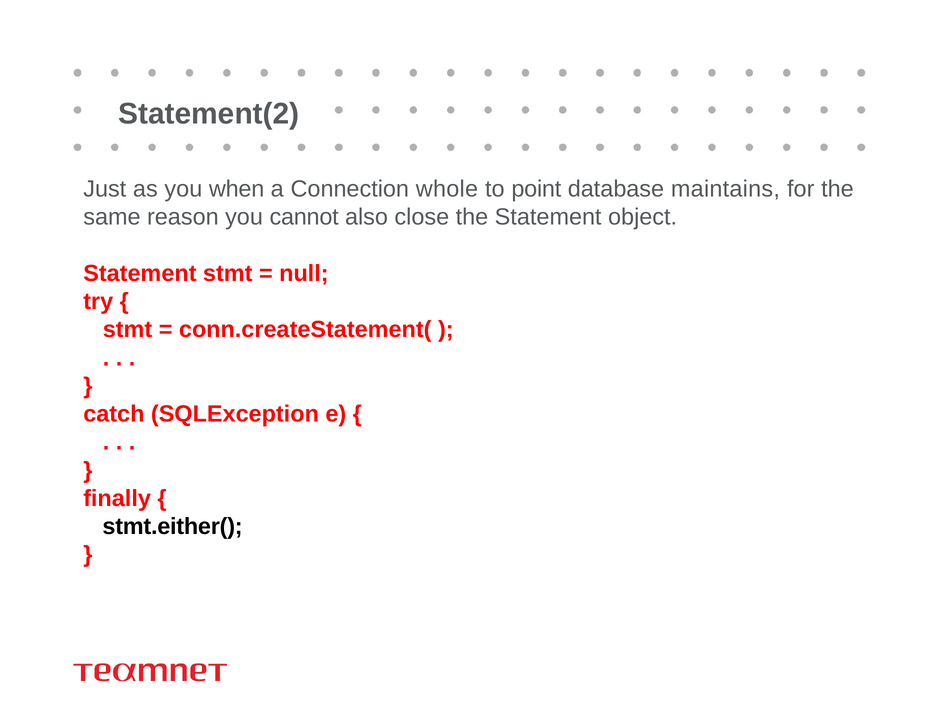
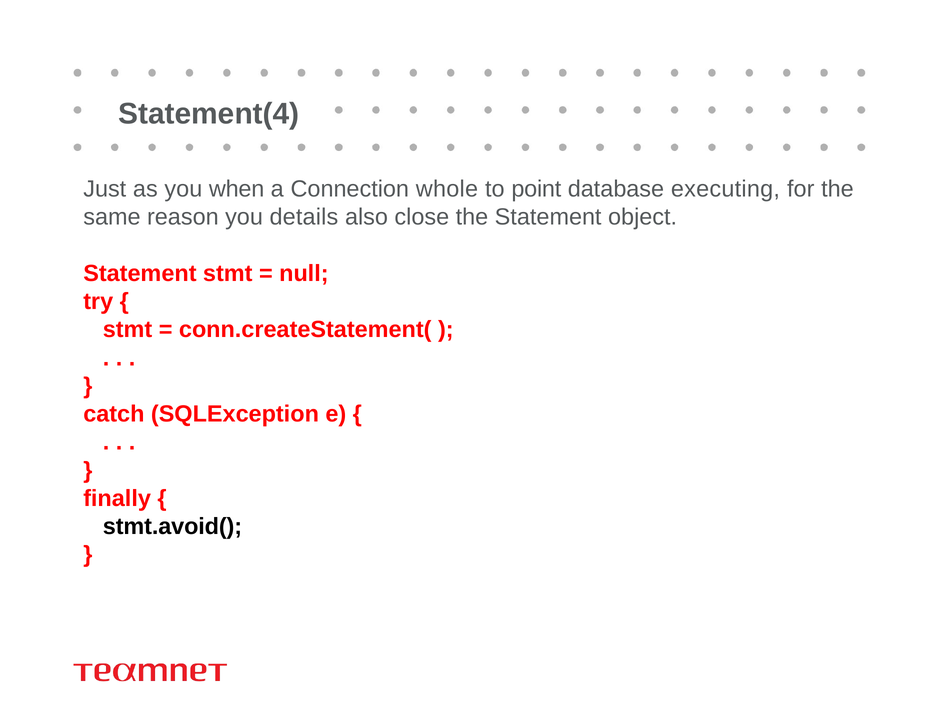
Statement(2: Statement(2 -> Statement(4 (209, 114)
maintains: maintains -> executing (725, 189)
cannot: cannot -> details (304, 217)
stmt.either(: stmt.either( -> stmt.avoid( (172, 527)
